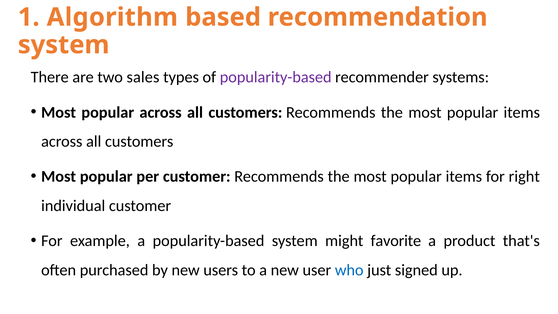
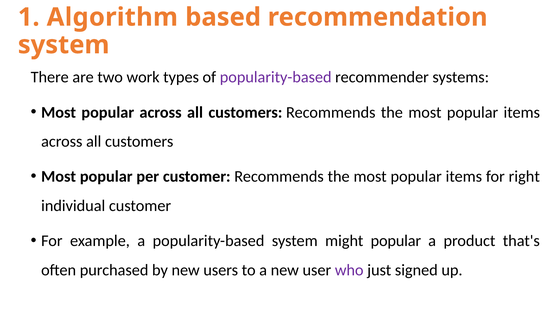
sales: sales -> work (143, 77)
might favorite: favorite -> popular (396, 241)
who colour: blue -> purple (349, 270)
